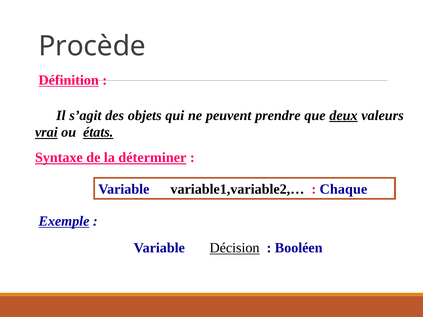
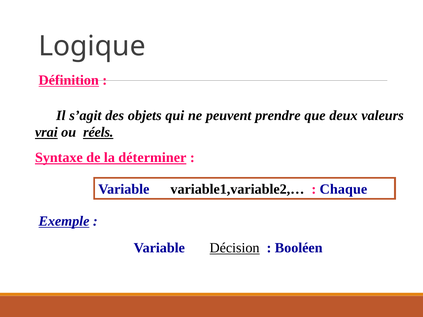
Procède: Procède -> Logique (92, 46)
deux underline: present -> none (343, 115)
états: états -> réels (98, 132)
